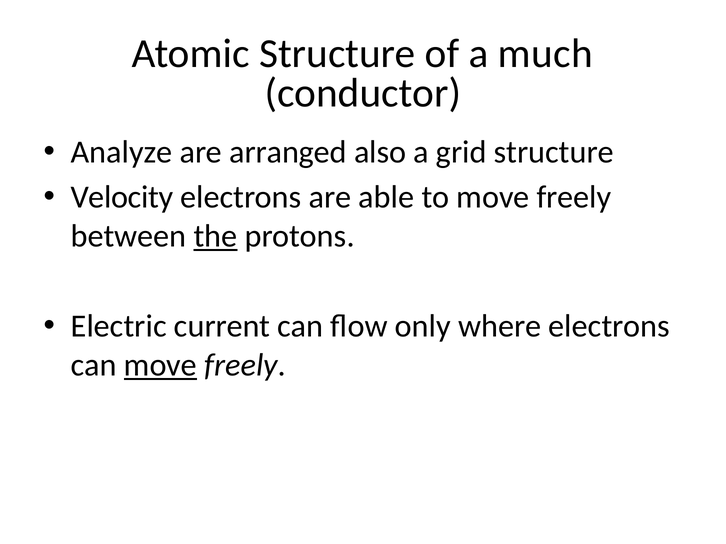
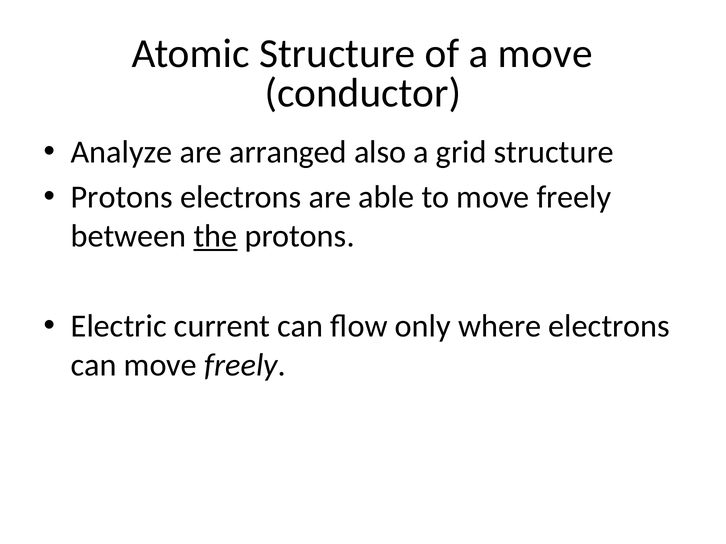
a much: much -> move (545, 54)
Velocity: Velocity -> Protons (122, 197)
move underline: present -> none (160, 365)
